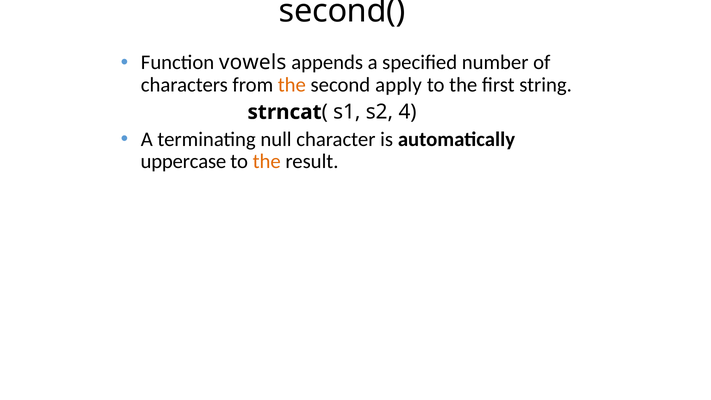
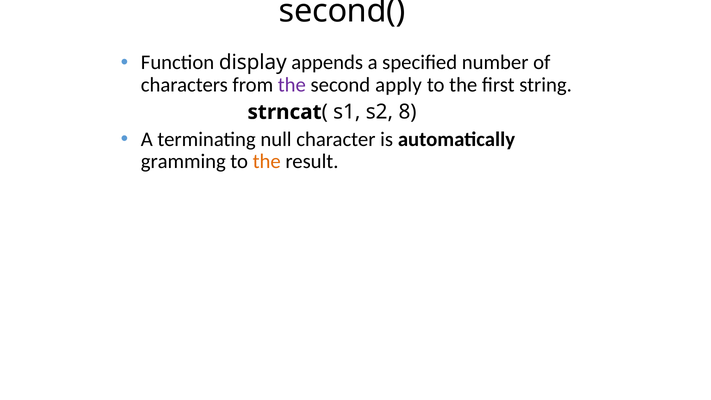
vowels: vowels -> display (253, 63)
the colour: orange -> purple (292, 85)
4: 4 -> 8 (408, 112)
uppercase: uppercase -> gramming (183, 162)
